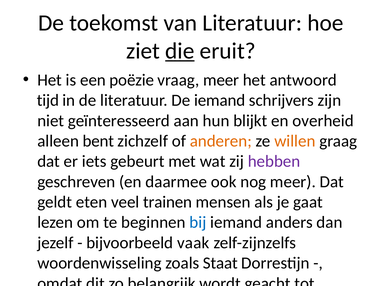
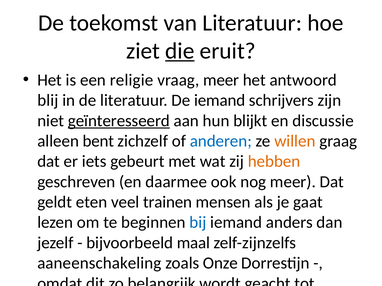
poëzie: poëzie -> religie (132, 80)
tijd: tijd -> blij (48, 101)
geïnteresseerd underline: none -> present (119, 121)
overheid: overheid -> discussie (323, 121)
anderen colour: orange -> blue (221, 141)
hebben colour: purple -> orange (274, 162)
vaak: vaak -> maal (193, 243)
woordenwisseling: woordenwisseling -> aaneenschakeling (99, 264)
Staat: Staat -> Onze (220, 264)
